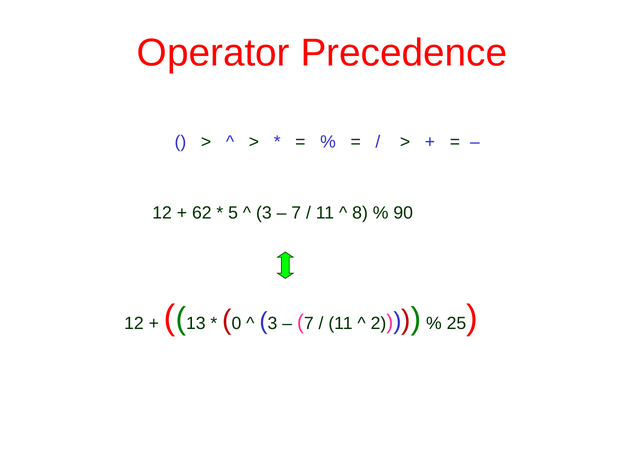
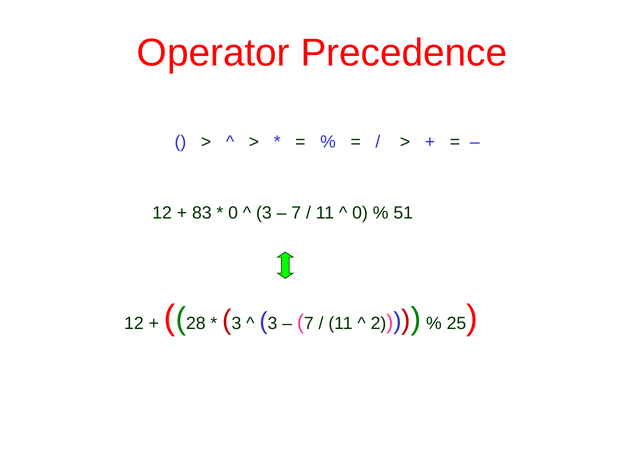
62: 62 -> 83 (202, 213)
5: 5 -> 0 (233, 213)
8: 8 -> 0 (360, 213)
90: 90 -> 51 (403, 213)
13: 13 -> 28 (196, 323)
0: 0 -> 3 (236, 323)
